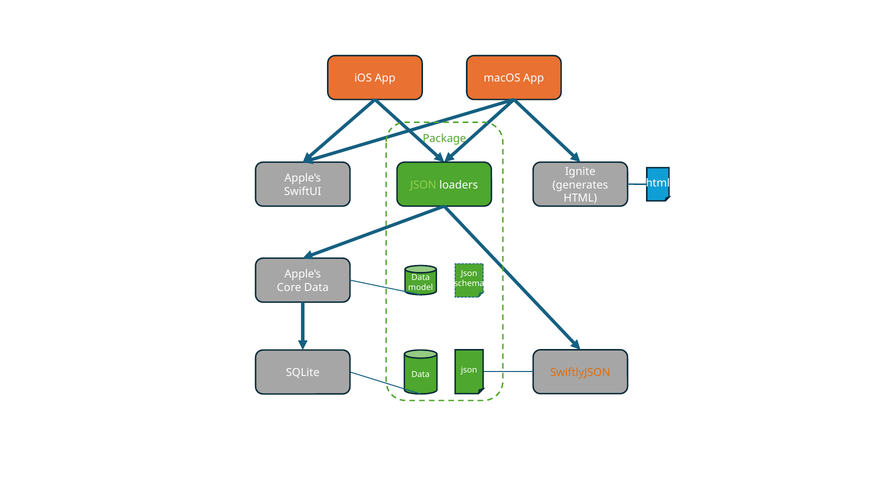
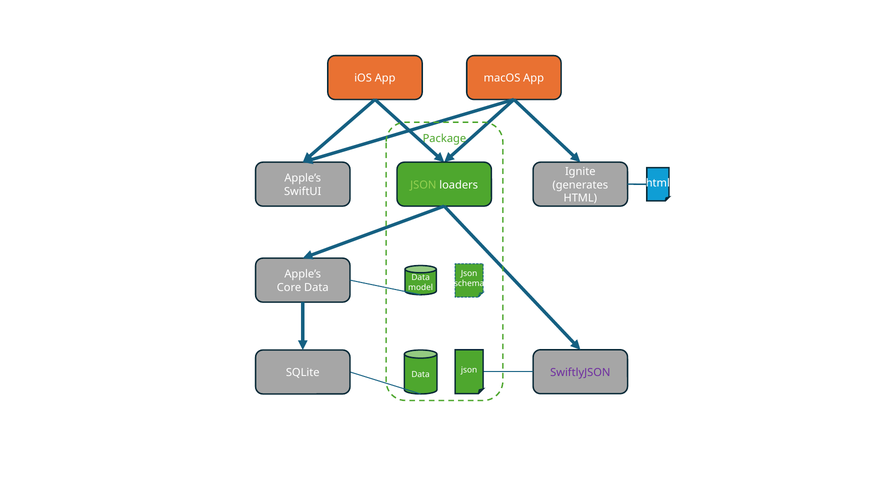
SwiftlyJSON colour: orange -> purple (580, 372)
